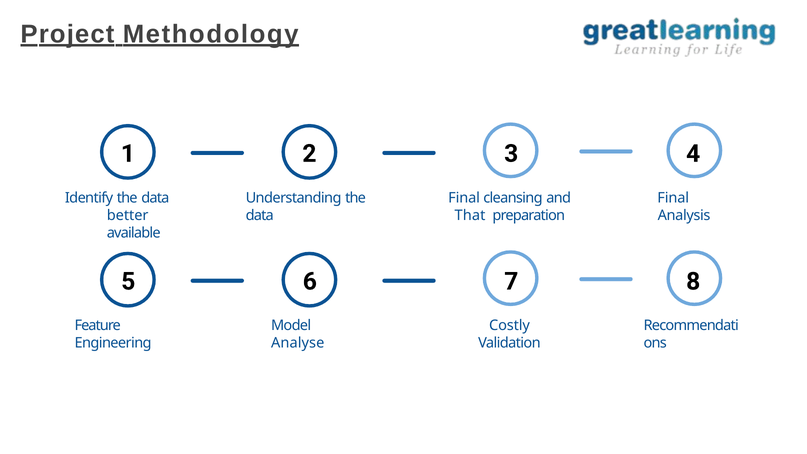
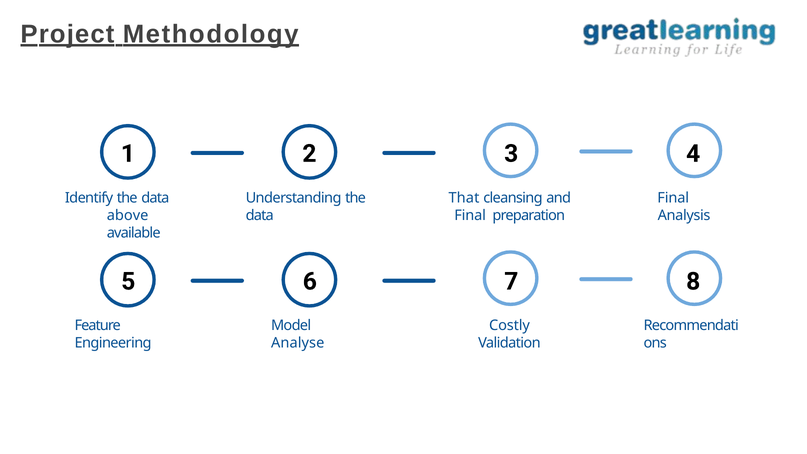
Final: Final -> That (464, 198)
better: better -> above (128, 215)
That: That -> Final (470, 215)
